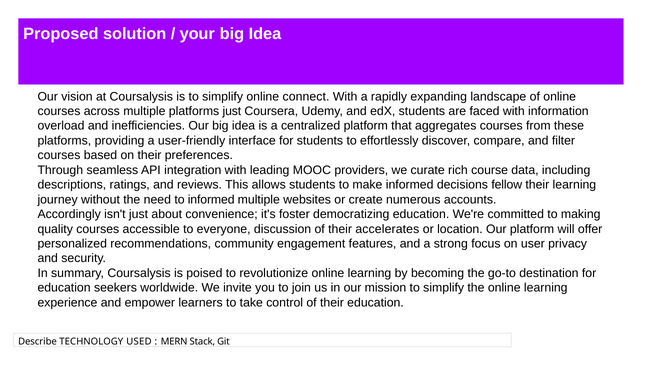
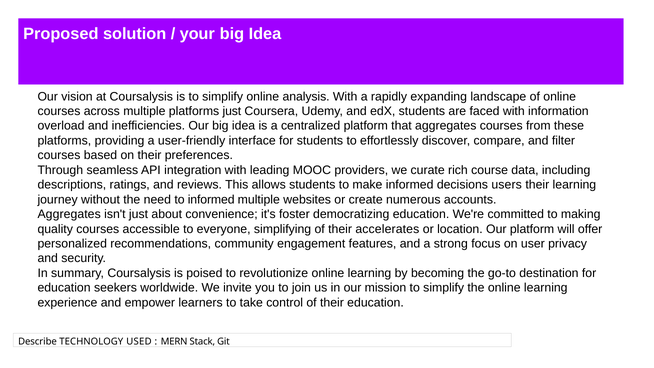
connect: connect -> analysis (306, 96)
fellow: fellow -> users (507, 185)
Accordingly: Accordingly -> Aggregates (69, 214)
discussion: discussion -> simplifying (283, 229)
